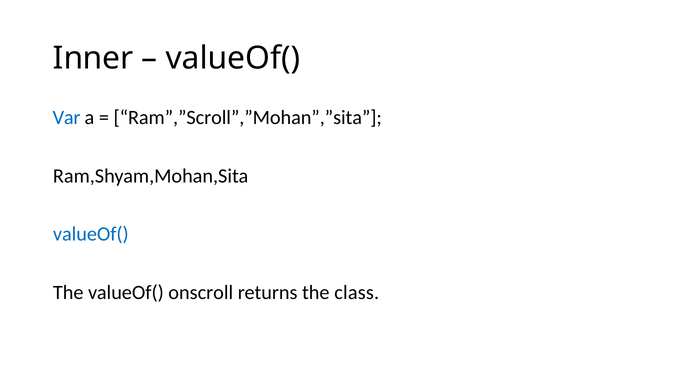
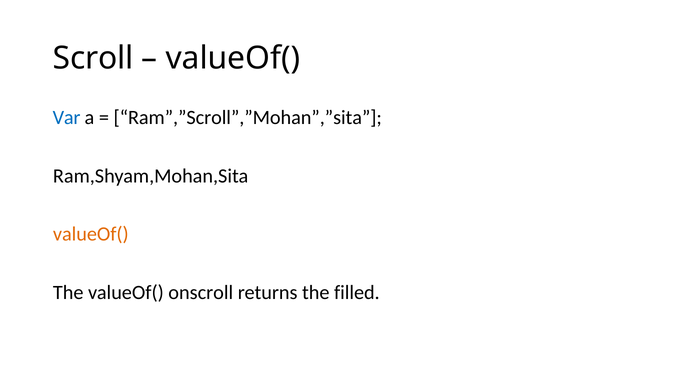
Inner: Inner -> Scroll (93, 58)
valueOf( colour: blue -> orange (91, 234)
class: class -> filled (357, 292)
